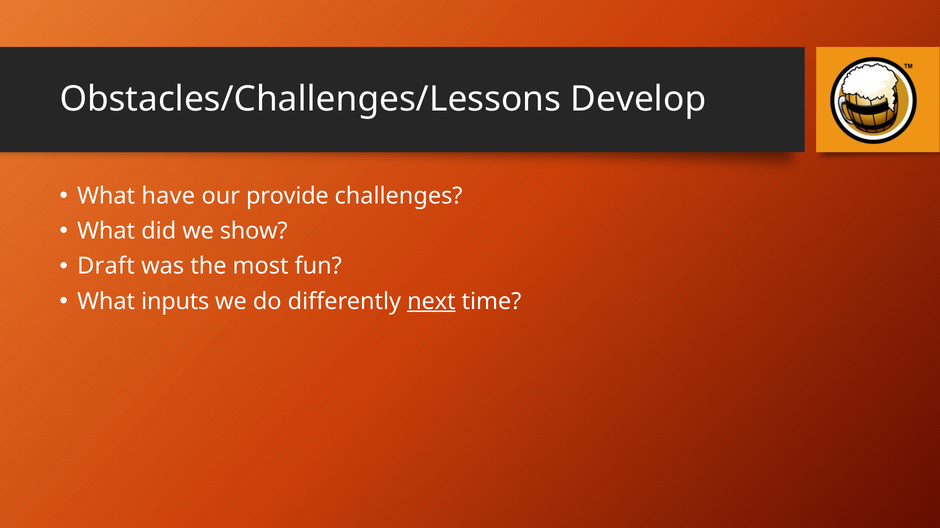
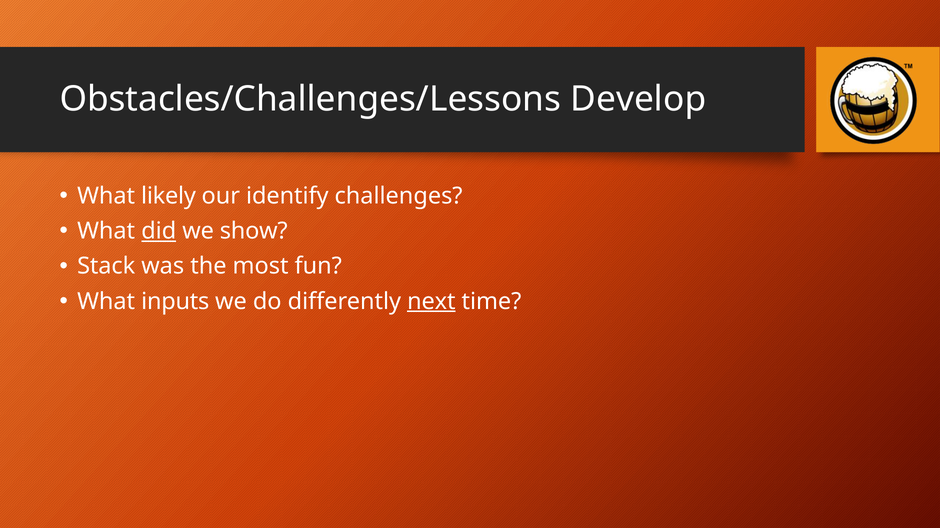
have: have -> likely (168, 196)
provide: provide -> identify (287, 196)
did underline: none -> present (159, 231)
Draft: Draft -> Stack (106, 267)
